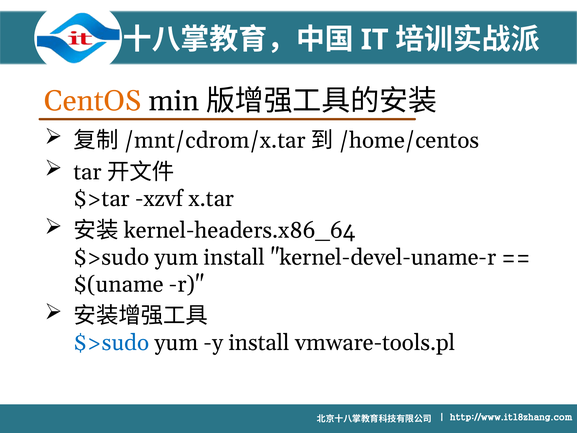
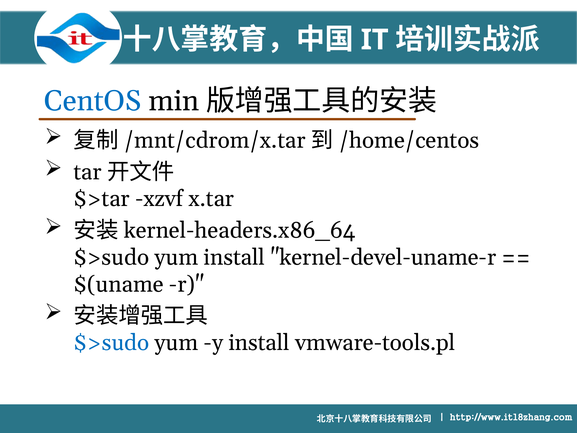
CentOS colour: orange -> blue (93, 101)
